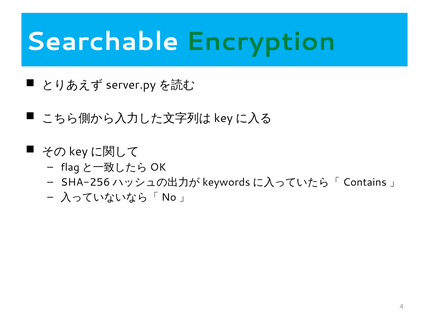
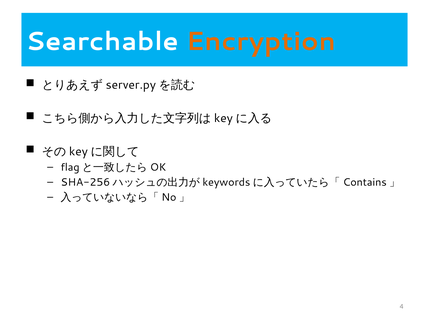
Encryption colour: green -> orange (261, 42)
